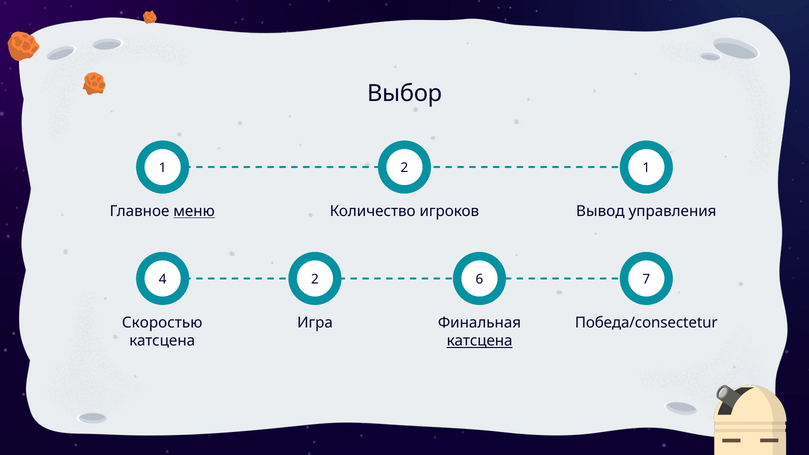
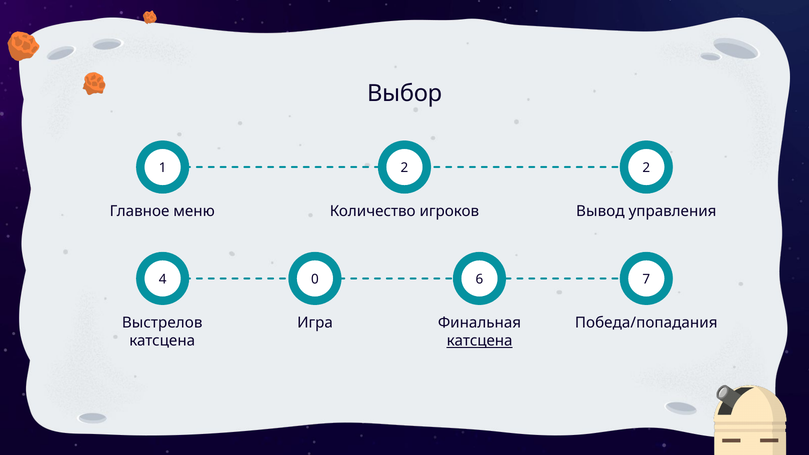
2 1: 1 -> 2 (646, 168)
меню underline: present -> none (194, 211)
4 2: 2 -> 0 (315, 279)
Скоростью: Скоростью -> Выстрелов (162, 323)
Победа/consectetur: Победа/consectetur -> Победа/попадания (646, 323)
